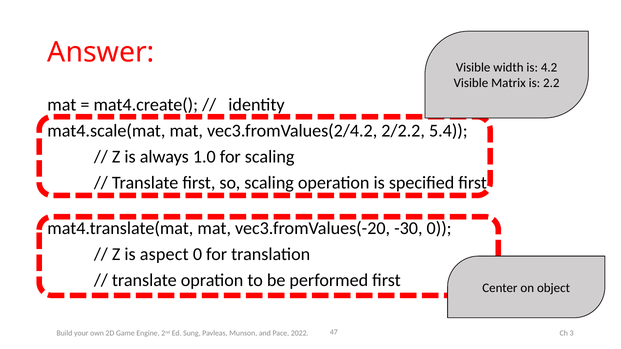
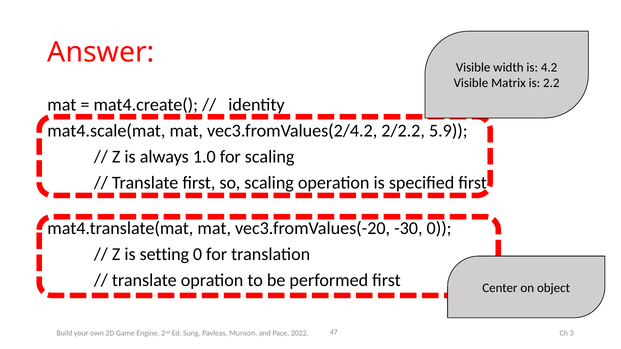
5.4: 5.4 -> 5.9 (448, 131)
aspect: aspect -> setting (164, 254)
